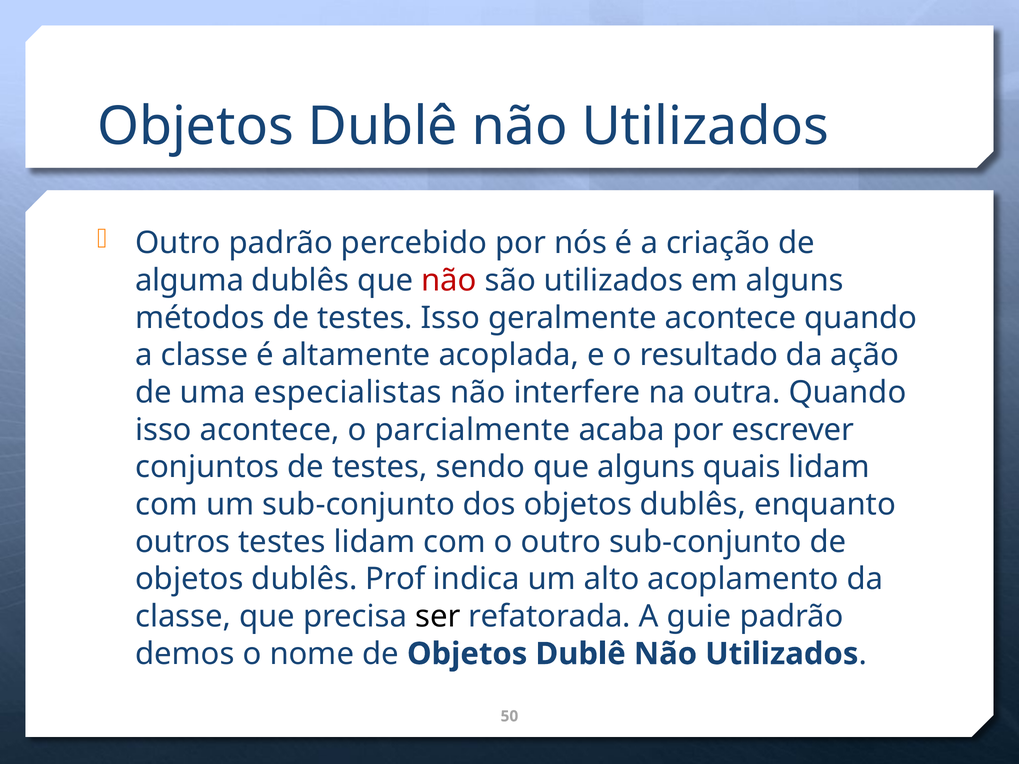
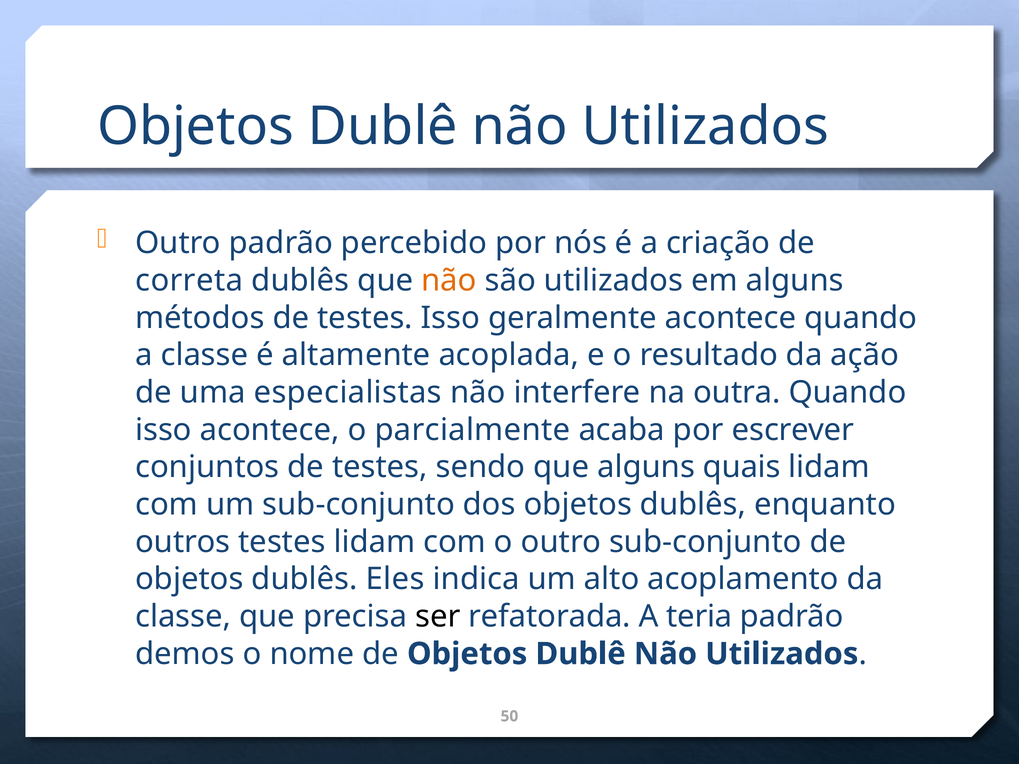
alguma: alguma -> correta (189, 281)
não colour: red -> orange (449, 281)
Prof: Prof -> Eles (395, 579)
guie: guie -> teria (699, 617)
